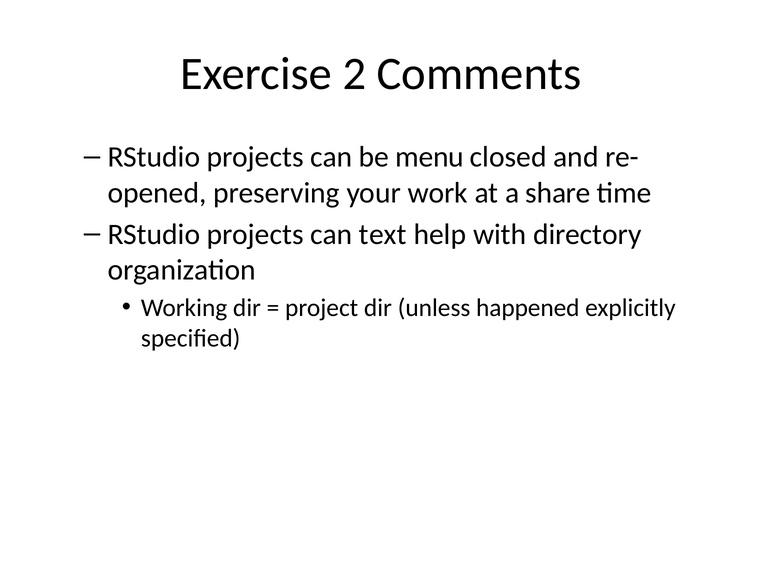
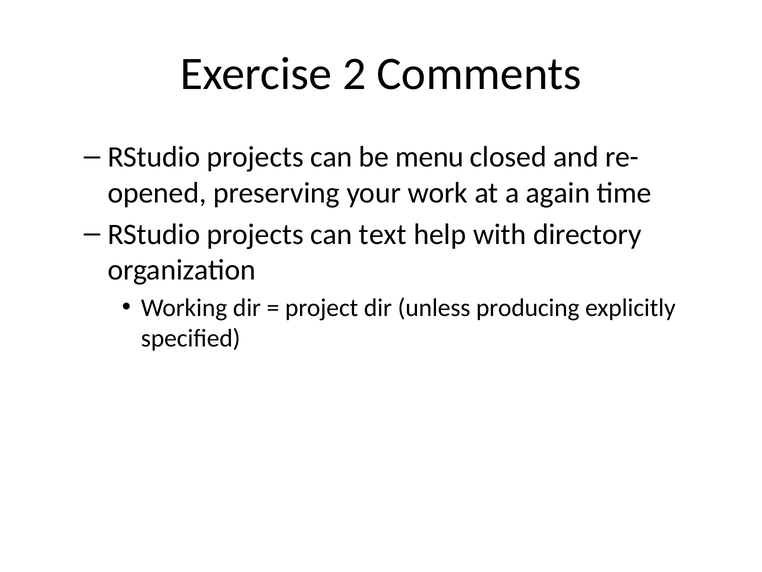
share: share -> again (558, 193)
happened: happened -> producing (528, 308)
